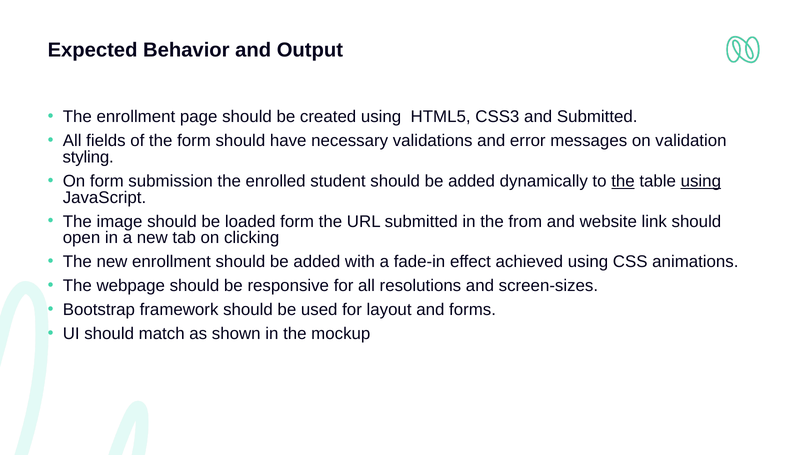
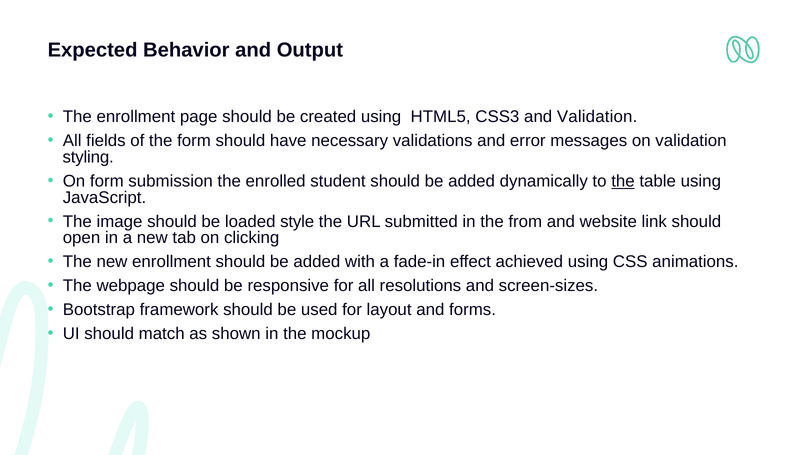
and Submitted: Submitted -> Validation (597, 117)
using underline: present -> none (701, 181)
loaded form: form -> style (297, 222)
